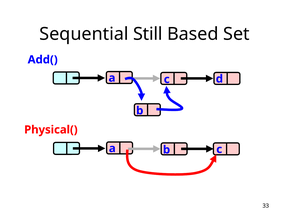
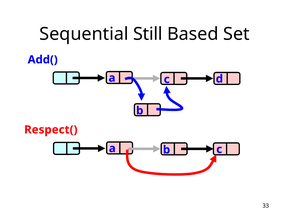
Physical(: Physical( -> Respect( (51, 130)
